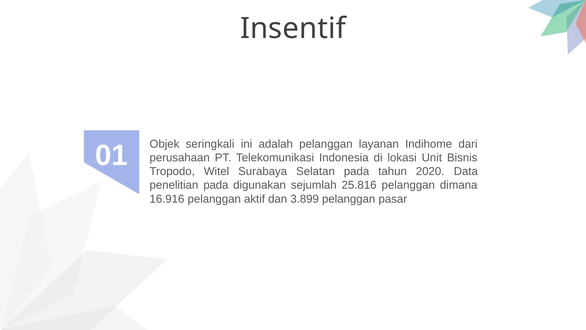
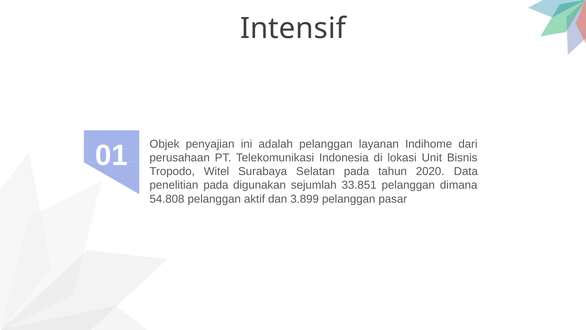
Insentif: Insentif -> Intensif (293, 28)
seringkali: seringkali -> penyajian (210, 144)
25.816: 25.816 -> 33.851 (359, 185)
16.916: 16.916 -> 54.808 (167, 199)
